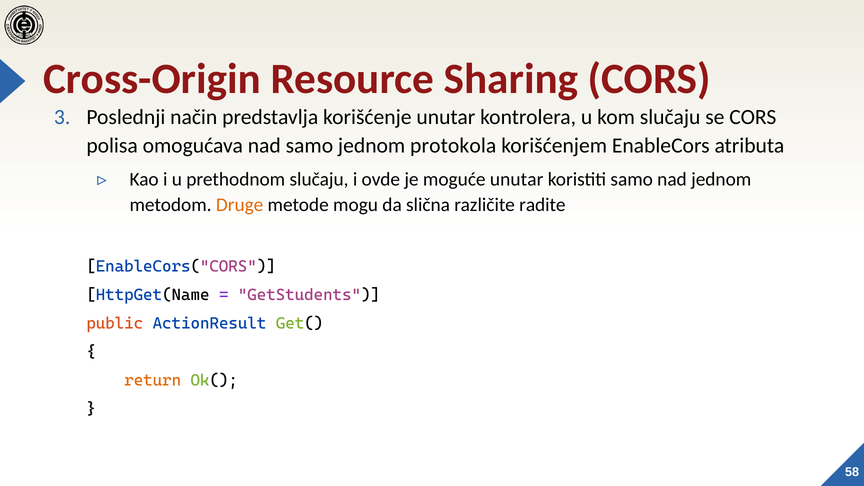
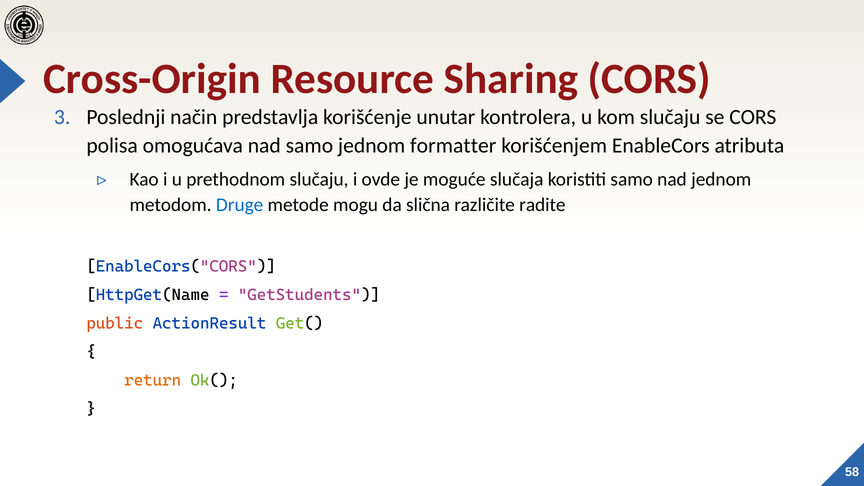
protokola: protokola -> formatter (453, 146)
moguće unutar: unutar -> slučaja (517, 180)
Druge colour: orange -> blue (240, 205)
